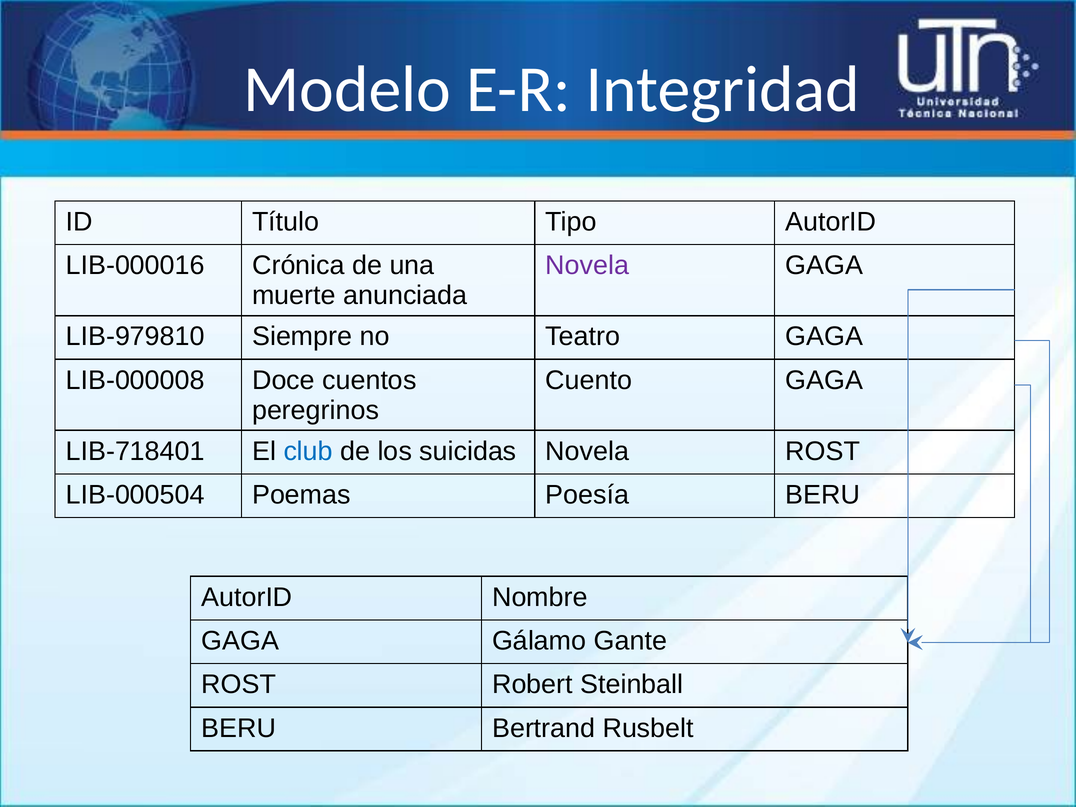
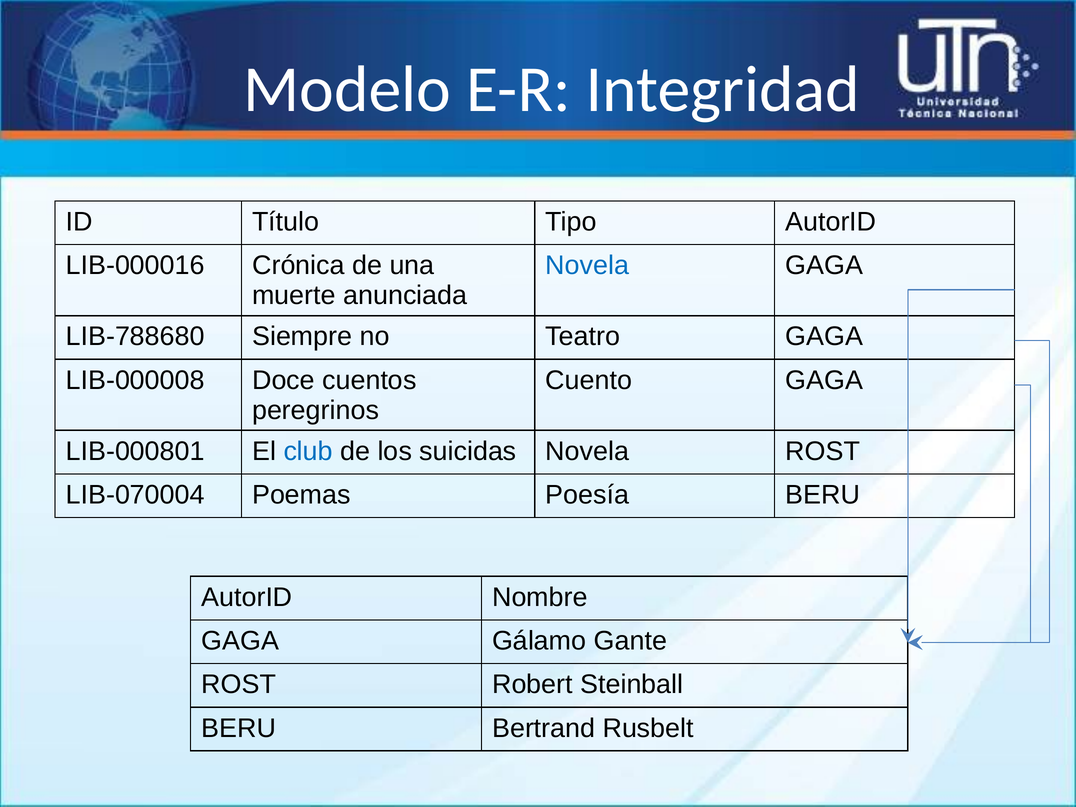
Novela colour: purple -> blue (587, 266)
LIB-979810: LIB-979810 -> LIB-788680 (135, 337)
LIB-718401: LIB-718401 -> LIB-000801 (135, 451)
LIB-000504: LIB-000504 -> LIB-070004 (135, 495)
